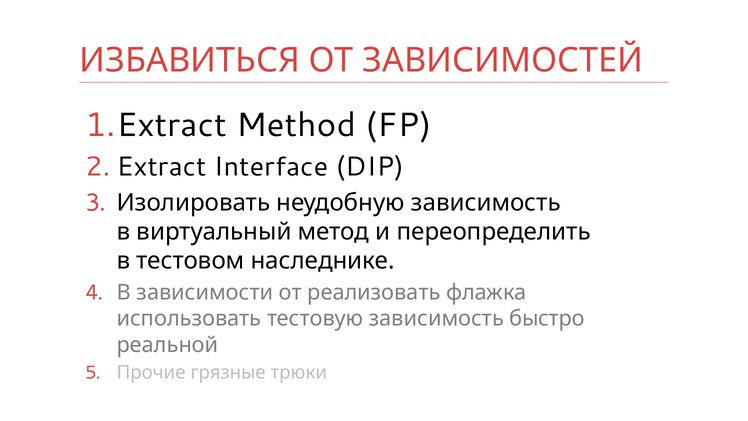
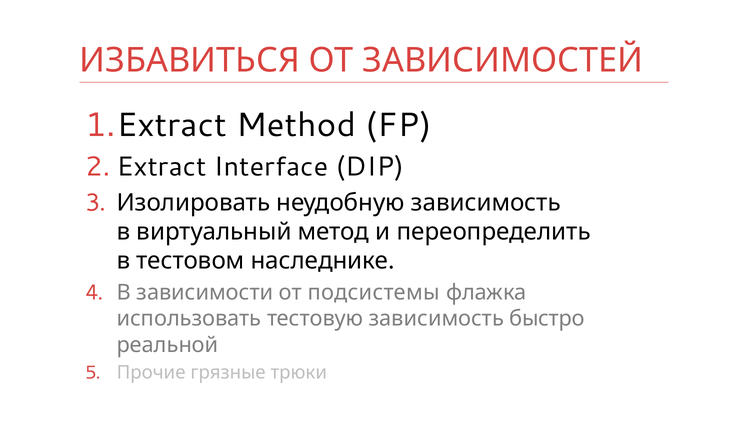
реализовать: реализовать -> подсистемы (374, 292)
